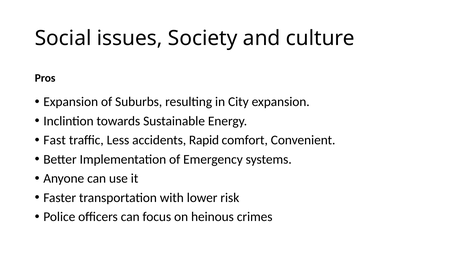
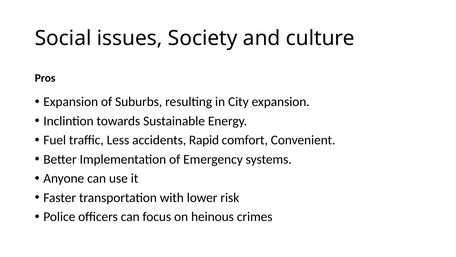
Fast: Fast -> Fuel (55, 140)
